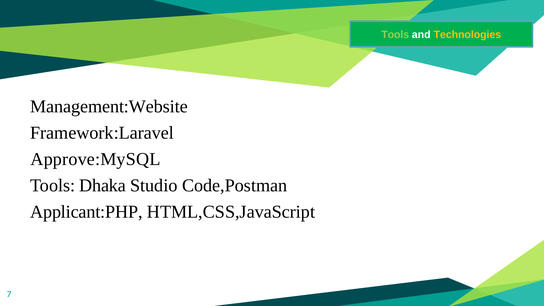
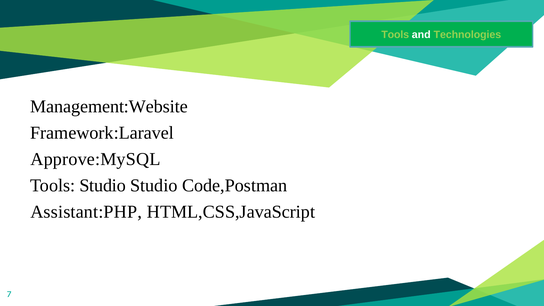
Technologies colour: yellow -> light green (467, 35)
Tools Dhaka: Dhaka -> Studio (103, 185)
Applicant:PHP: Applicant:PHP -> Assistant:PHP (86, 212)
